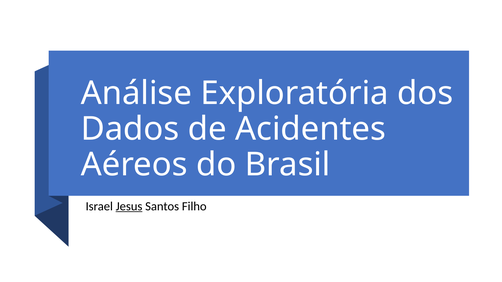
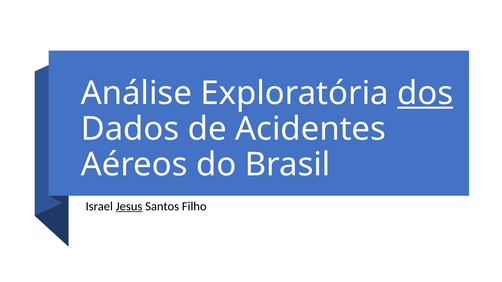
dos underline: none -> present (425, 94)
